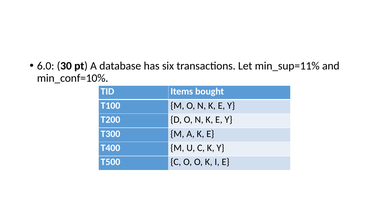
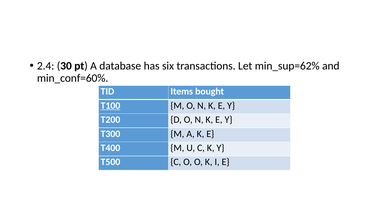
6.0: 6.0 -> 2.4 (46, 66)
min_sup=11%: min_sup=11% -> min_sup=62% (287, 66)
min_conf=10%: min_conf=10% -> min_conf=60% (73, 78)
T100 underline: none -> present (110, 106)
